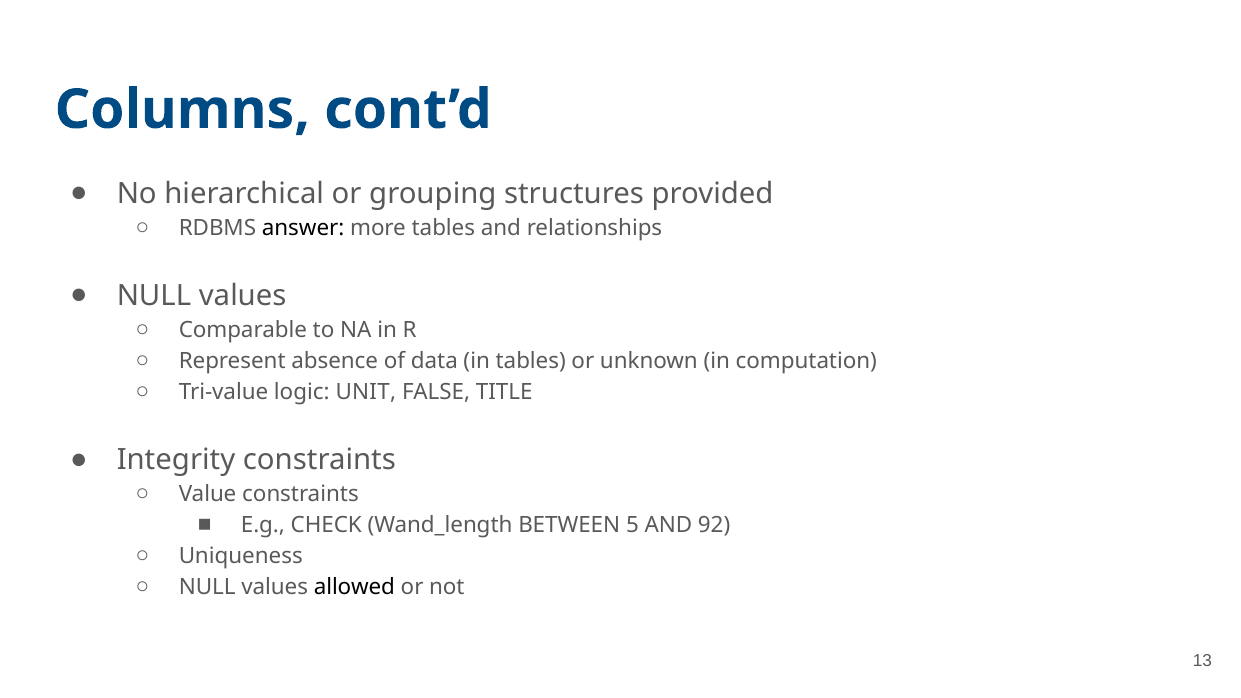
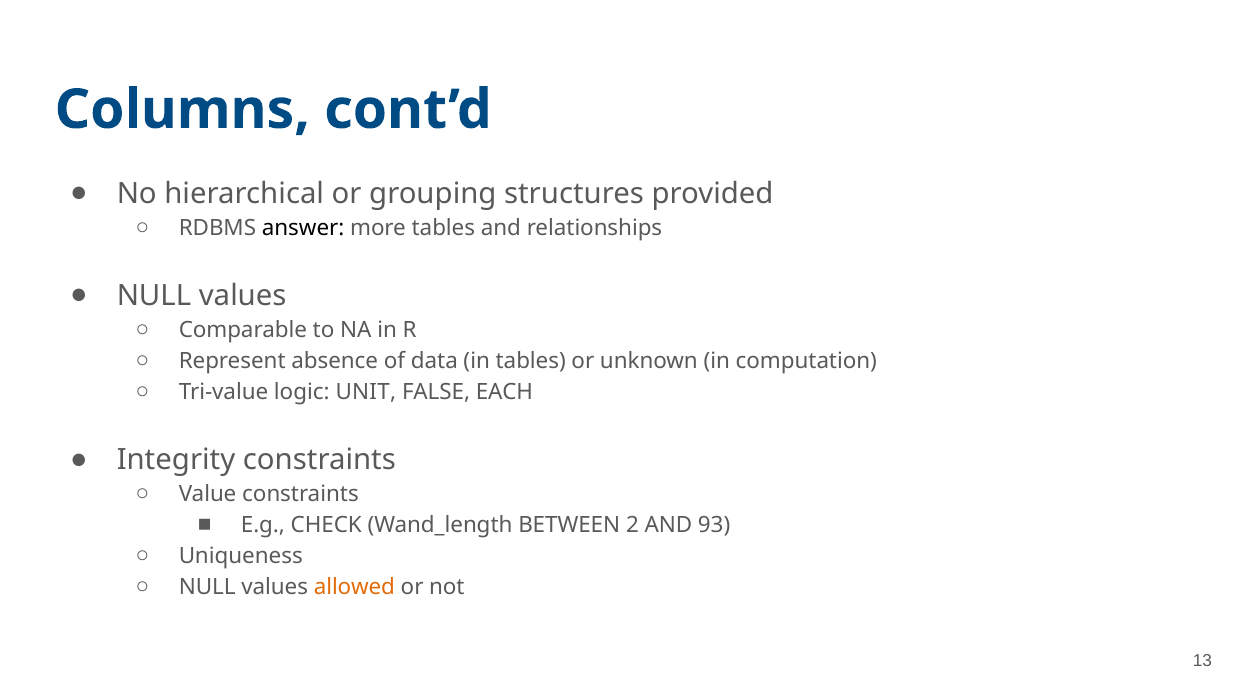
TITLE: TITLE -> EACH (504, 392)
5: 5 -> 2 (632, 526)
92: 92 -> 93 (714, 526)
allowed colour: black -> orange (354, 587)
